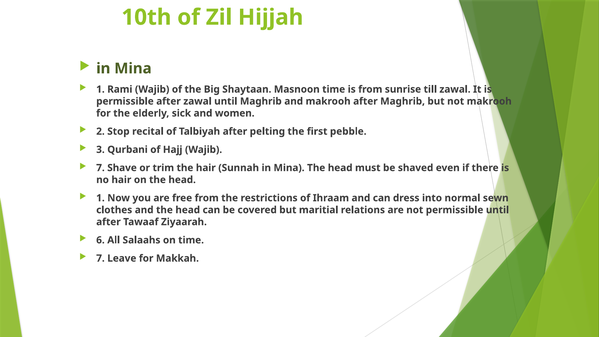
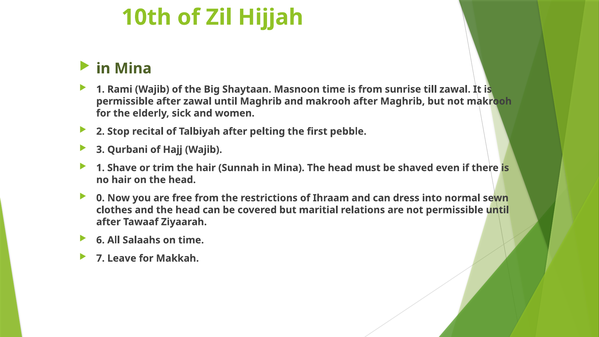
7: 7 -> 1 (100, 168)
1: 1 -> 0 (100, 198)
